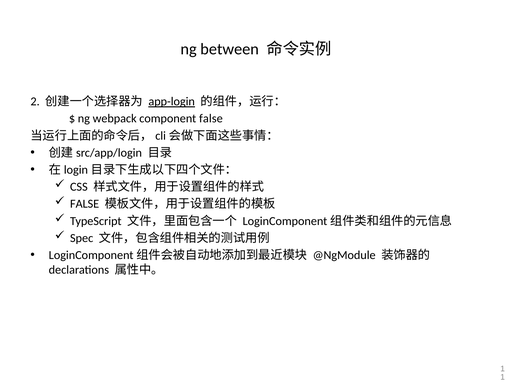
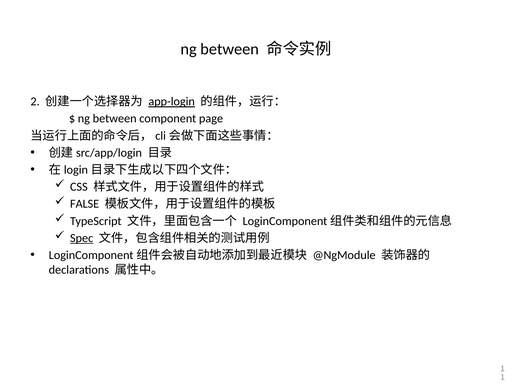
webpack: webpack -> between (115, 119)
component false: false -> page (211, 119)
Spec underline: none -> present (82, 238)
